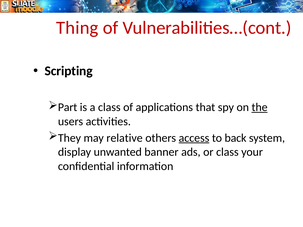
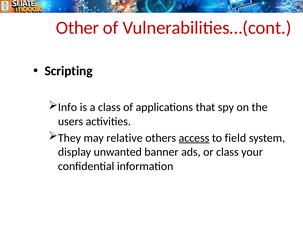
Thing: Thing -> Other (77, 28)
Part: Part -> Info (68, 107)
the underline: present -> none (260, 107)
back: back -> field (235, 138)
